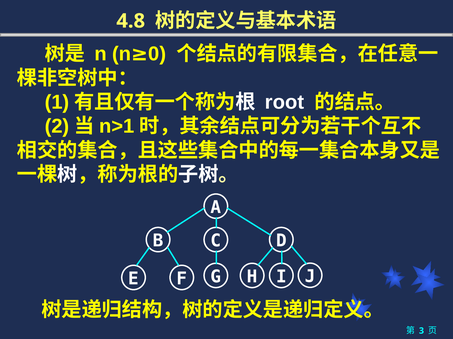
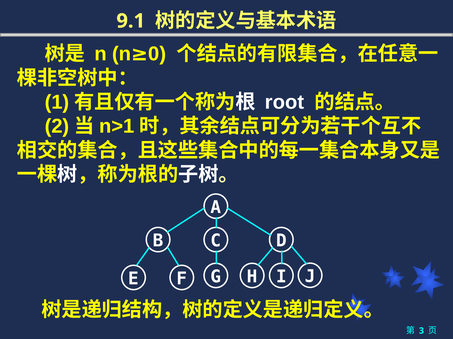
4.8: 4.8 -> 9.1 (131, 21)
